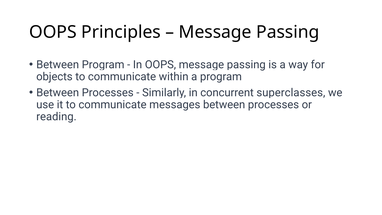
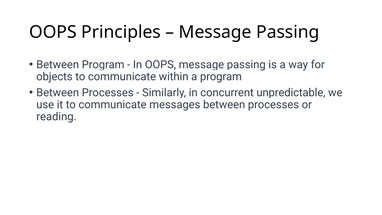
superclasses: superclasses -> unpredictable (291, 93)
